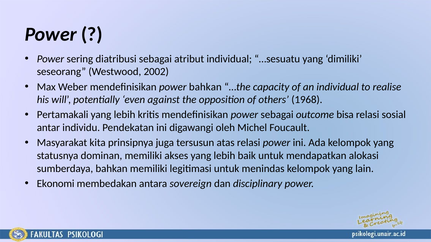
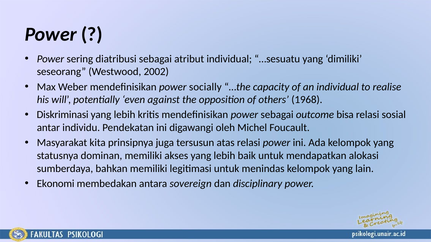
power bahkan: bahkan -> socially (205, 87)
Pertamakali: Pertamakali -> Diskriminasi (63, 115)
